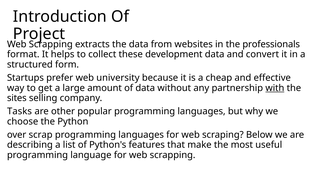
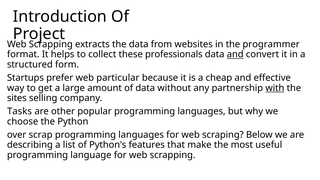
professionals: professionals -> programmer (271, 44)
development: development -> professionals (174, 54)
and underline: none -> present (235, 54)
university: university -> particular (118, 78)
